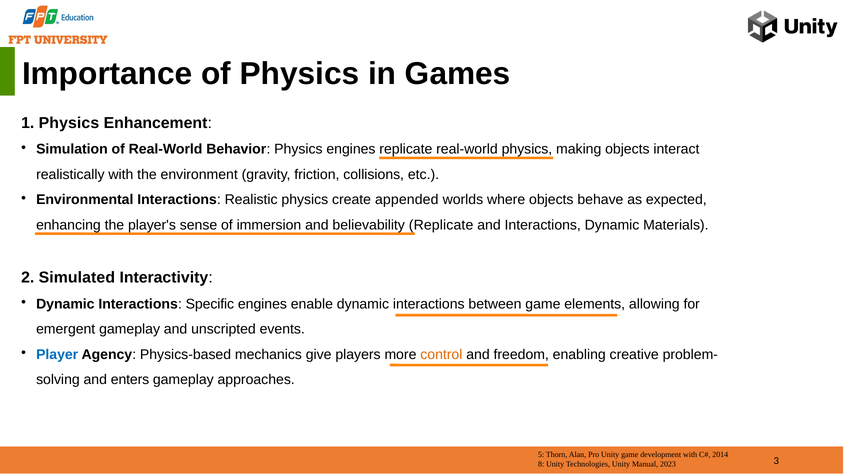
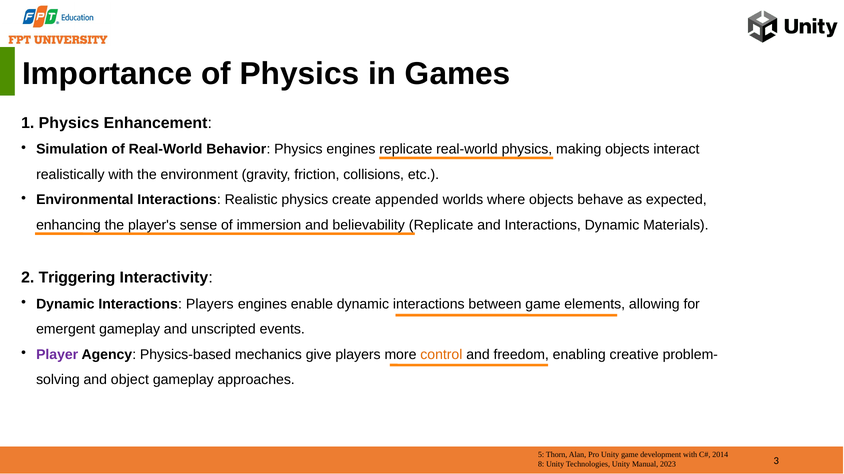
Simulated: Simulated -> Triggering (77, 278)
Interactions Specific: Specific -> Players (210, 304)
Player colour: blue -> purple (57, 355)
enters: enters -> object (130, 380)
